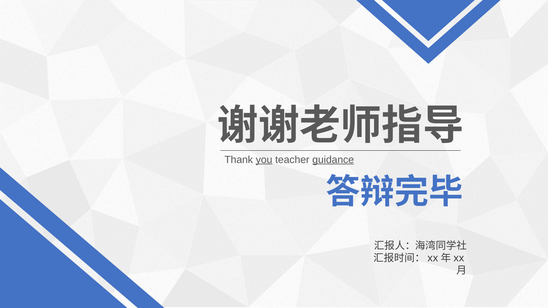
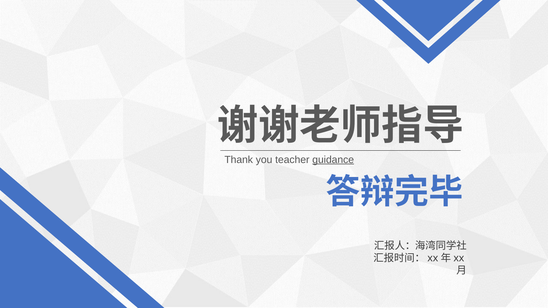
you underline: present -> none (264, 160)
